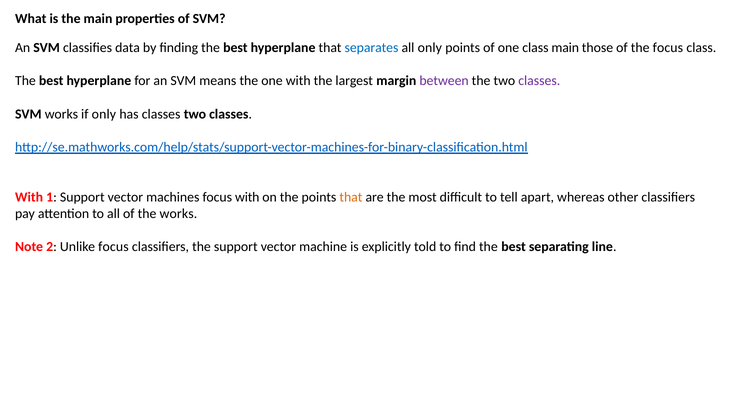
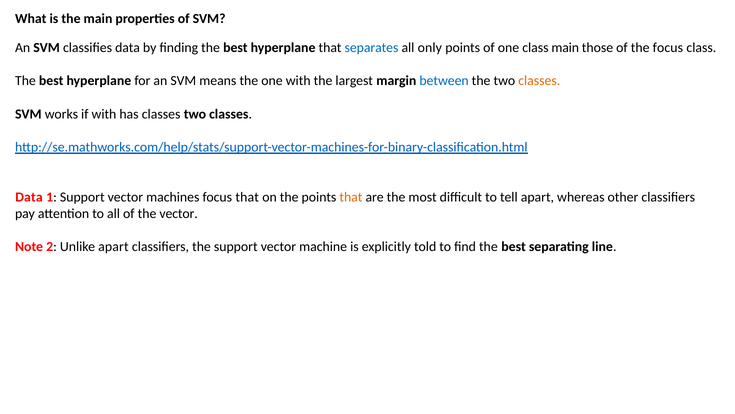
between colour: purple -> blue (444, 81)
classes colour: purple -> orange (539, 81)
if only: only -> with (104, 114)
With: With -> Data (29, 197)
focus with: with -> that (247, 197)
the works: works -> vector (179, 213)
Unlike focus: focus -> apart (113, 246)
